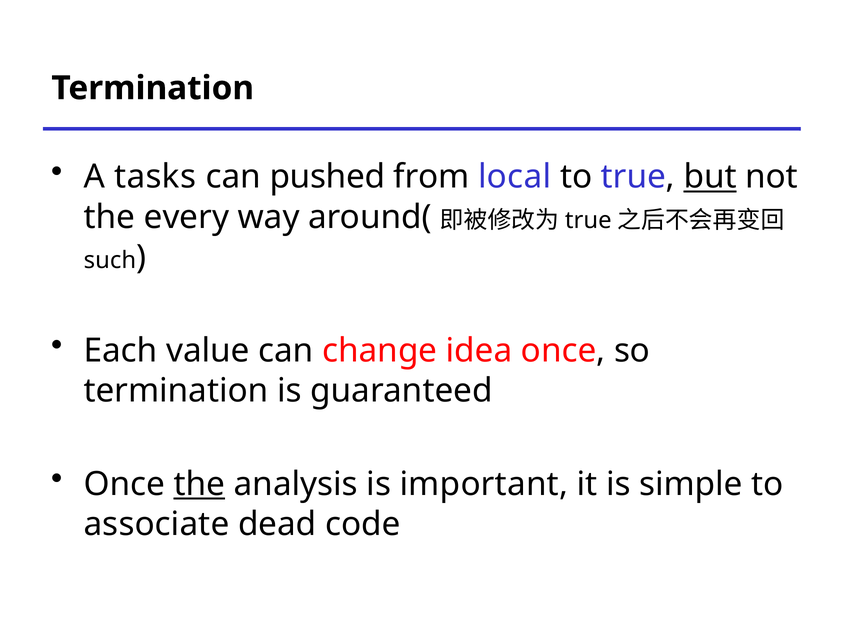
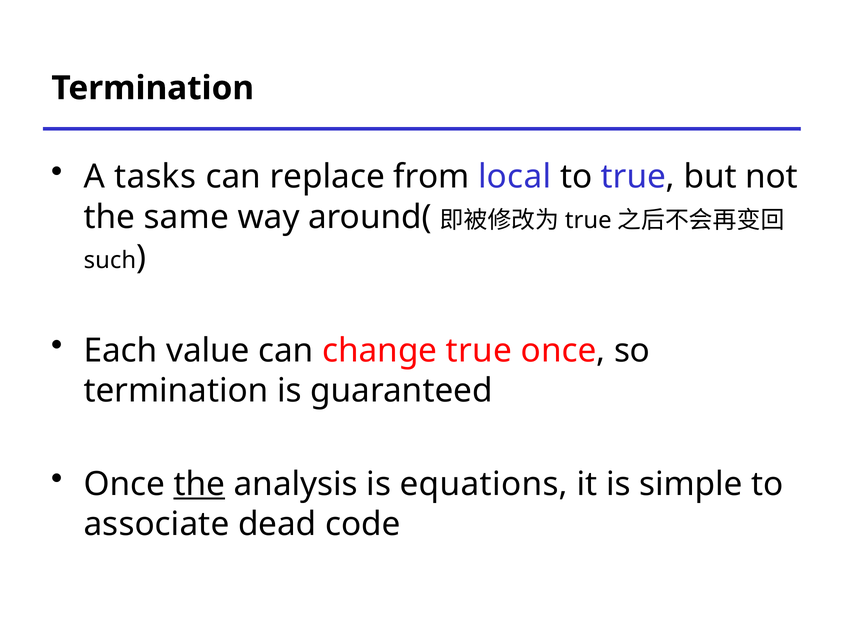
pushed: pushed -> replace (327, 177)
but underline: present -> none (710, 177)
every: every -> same (186, 217)
change idea: idea -> true (479, 350)
important: important -> equations (484, 484)
